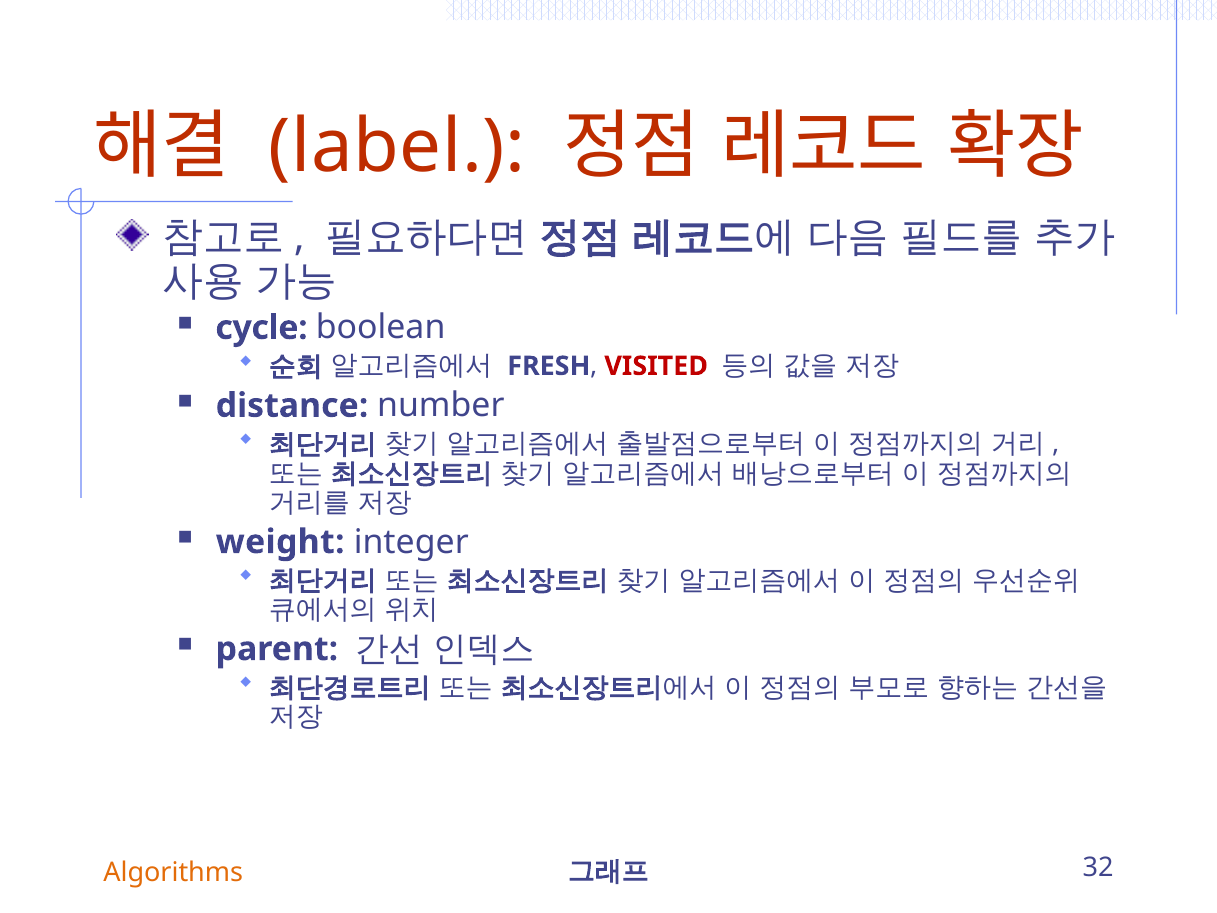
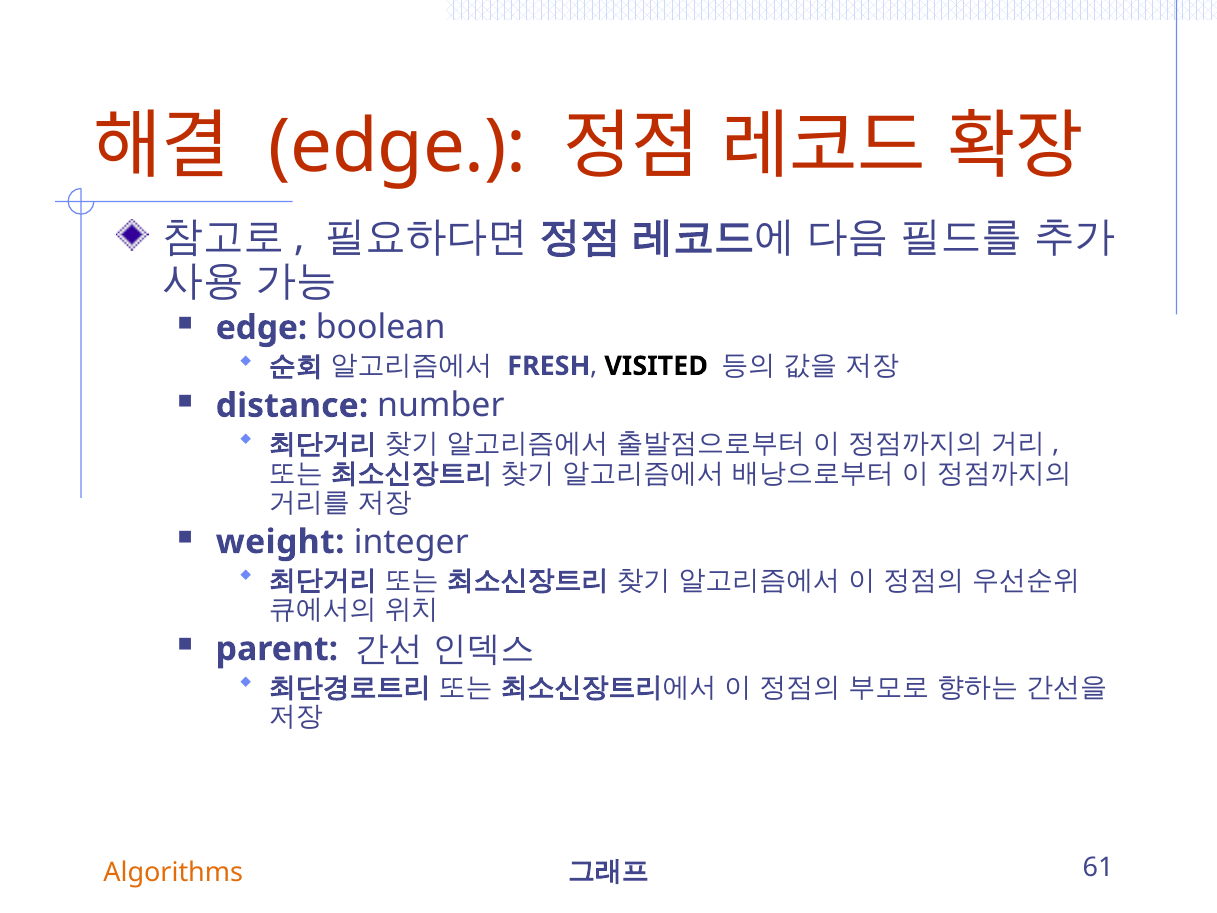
label: label -> edge (398, 147)
cycle: cycle -> edge (261, 328)
VISITED colour: red -> black (656, 366)
32: 32 -> 61 (1098, 868)
